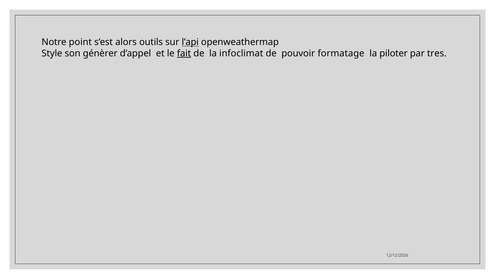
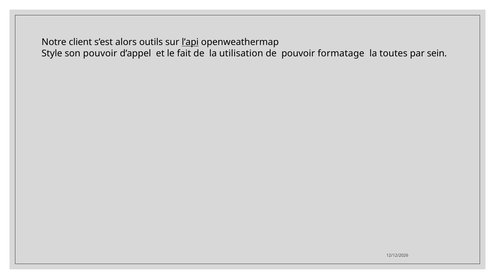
point: point -> client (80, 42)
son génèrer: génèrer -> pouvoir (100, 53)
fait underline: present -> none (184, 53)
infoclimat: infoclimat -> utilisation (241, 53)
piloter: piloter -> toutes (393, 53)
tres: tres -> sein (437, 53)
